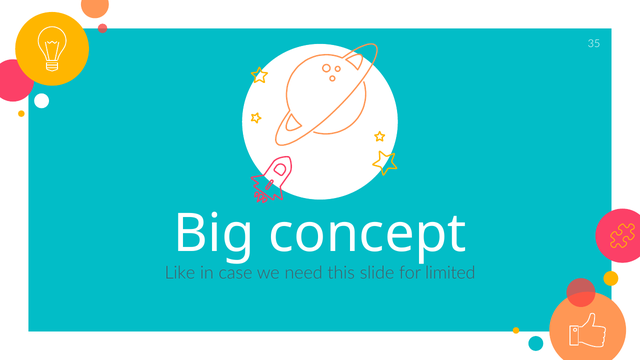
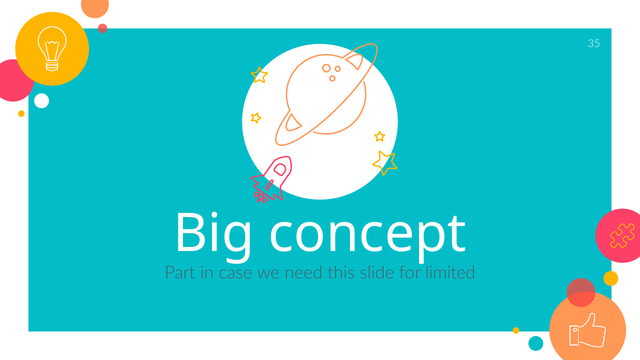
Like: Like -> Part (180, 273)
